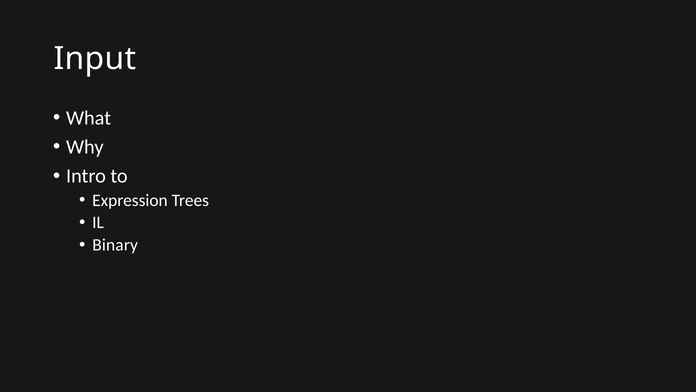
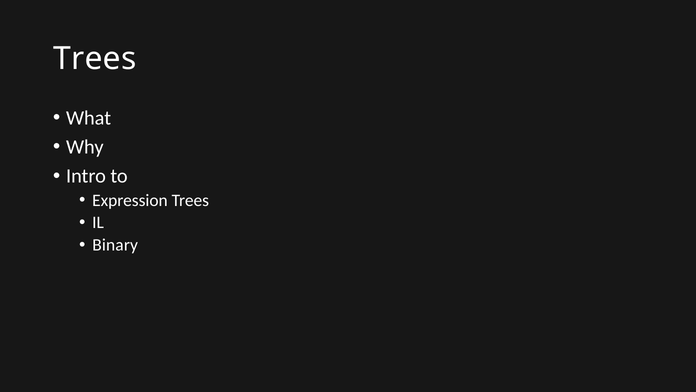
Input: Input -> Trees (95, 58)
